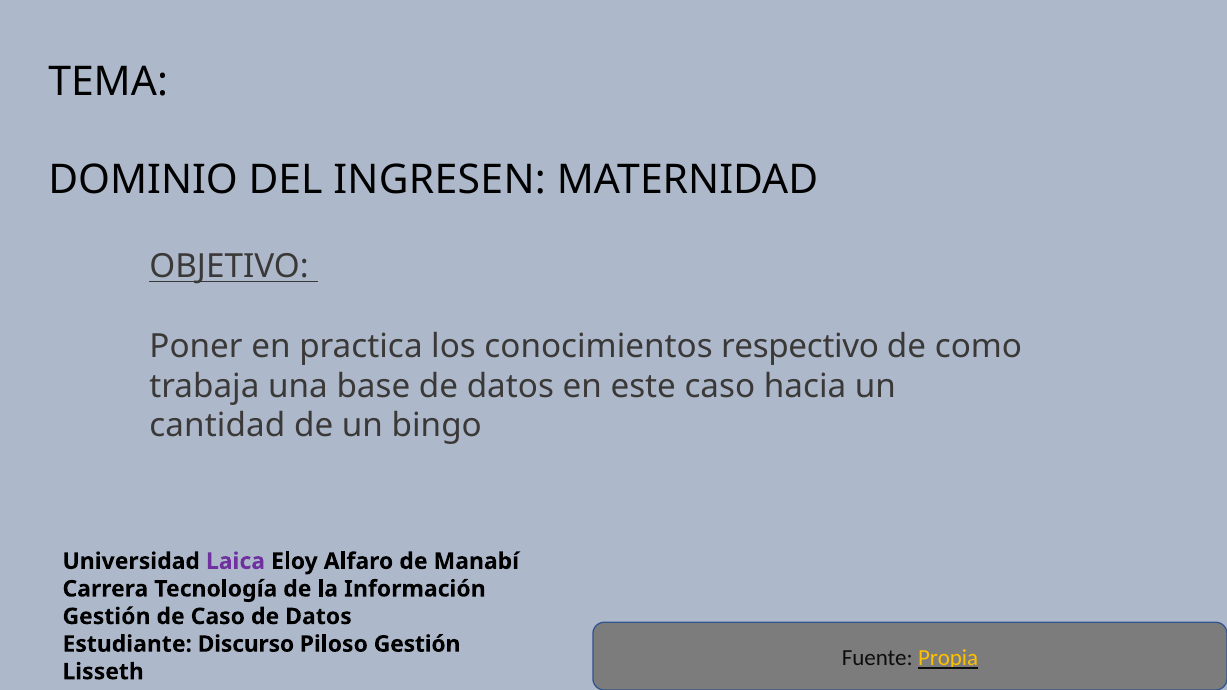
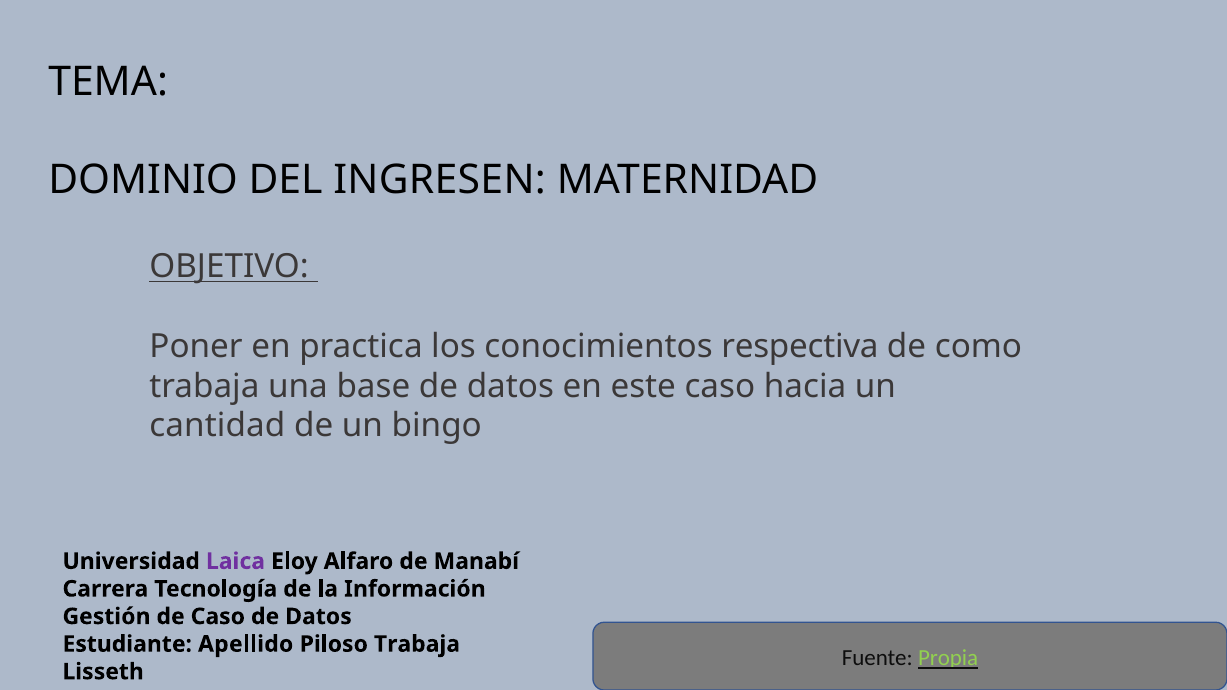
respectivo: respectivo -> respectiva (800, 346)
Discurso: Discurso -> Apellido (246, 644)
Piloso Gestión: Gestión -> Trabaja (417, 644)
Propia colour: yellow -> light green (948, 658)
